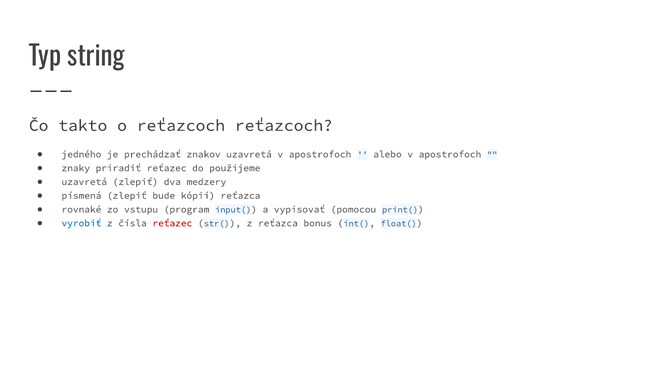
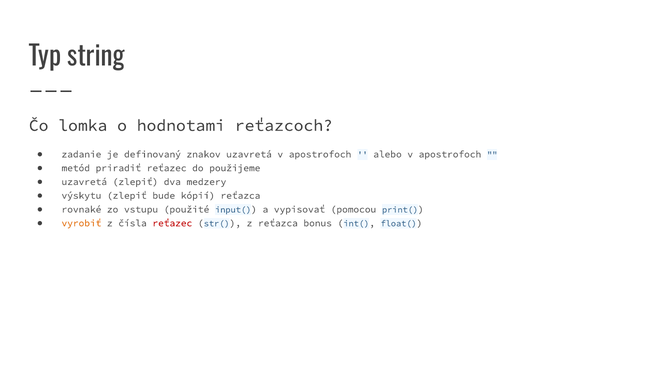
takto: takto -> lomka (83, 125)
o reťazcoch: reťazcoch -> hodnotami (181, 125)
jedného: jedného -> zadanie (81, 154)
prechádzať: prechádzať -> definovaný (152, 154)
znaky: znaky -> metód (76, 168)
písmená: písmená -> výskytu (81, 196)
program: program -> použité (187, 209)
vyrobiť colour: blue -> orange (81, 223)
